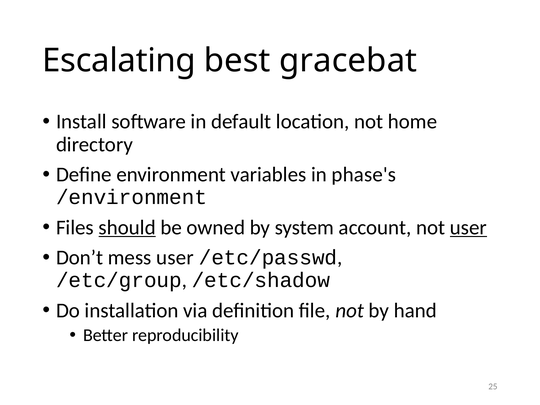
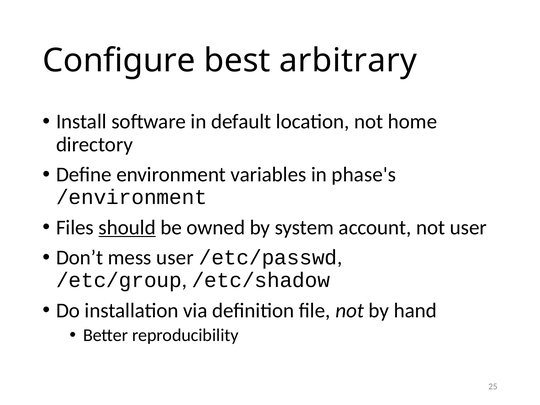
Escalating: Escalating -> Configure (119, 60)
gracebat: gracebat -> arbitrary (348, 60)
user underline: present -> none (468, 227)
